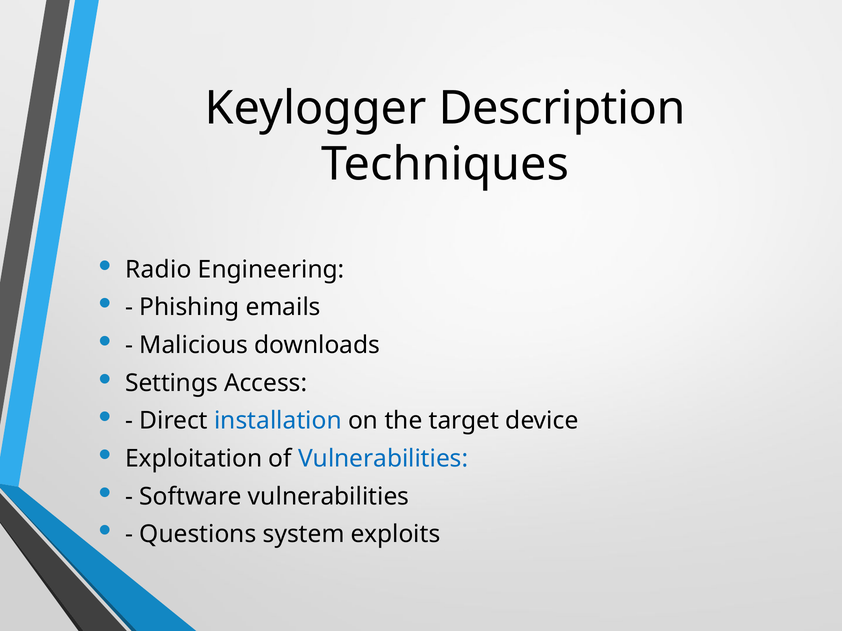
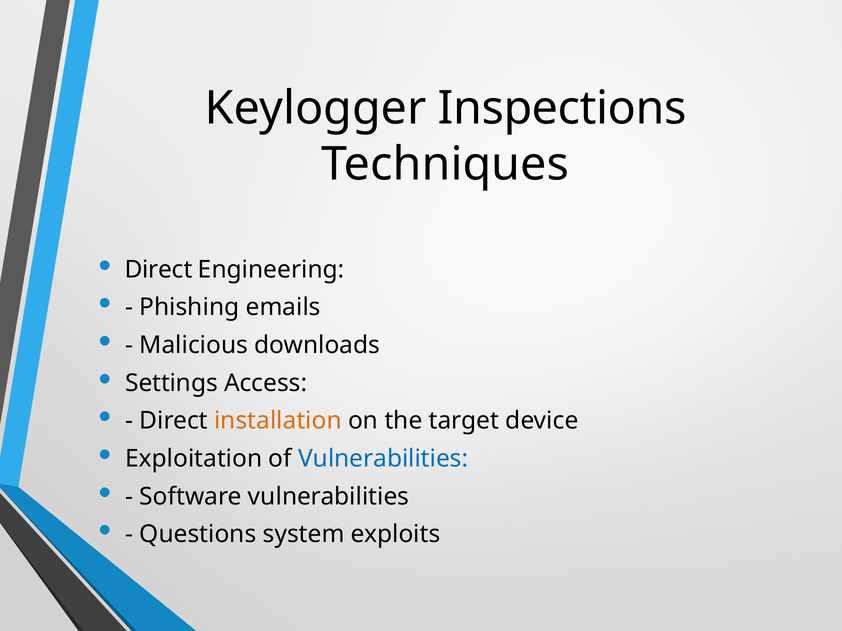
Description: Description -> Inspections (562, 109)
Radio: Radio -> Direct (159, 270)
installation colour: blue -> orange (278, 421)
